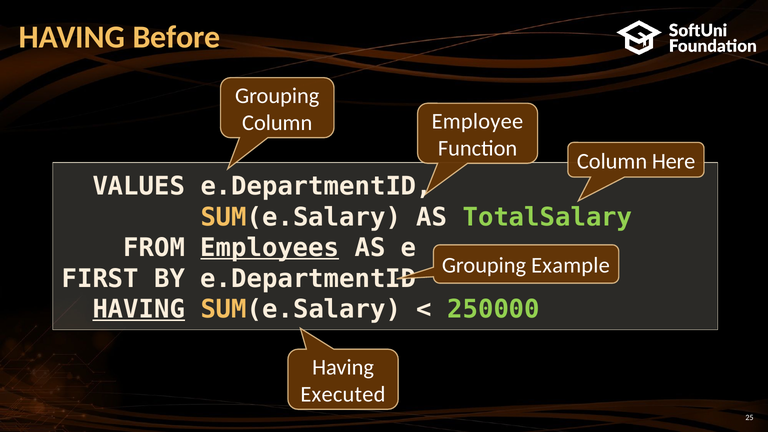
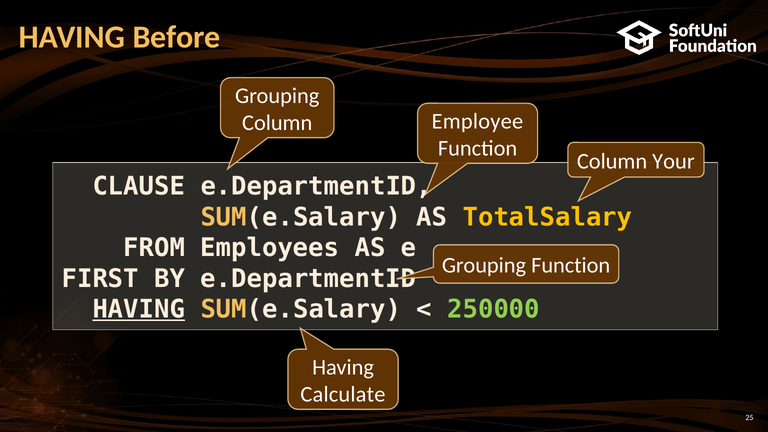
Here: Here -> Your (673, 161)
VALUES: VALUES -> CLAUSE (139, 186)
TotalSalary colour: light green -> yellow (547, 217)
Employees underline: present -> none (270, 248)
Grouping Example: Example -> Function (571, 266)
Executed: Executed -> Calculate (343, 394)
